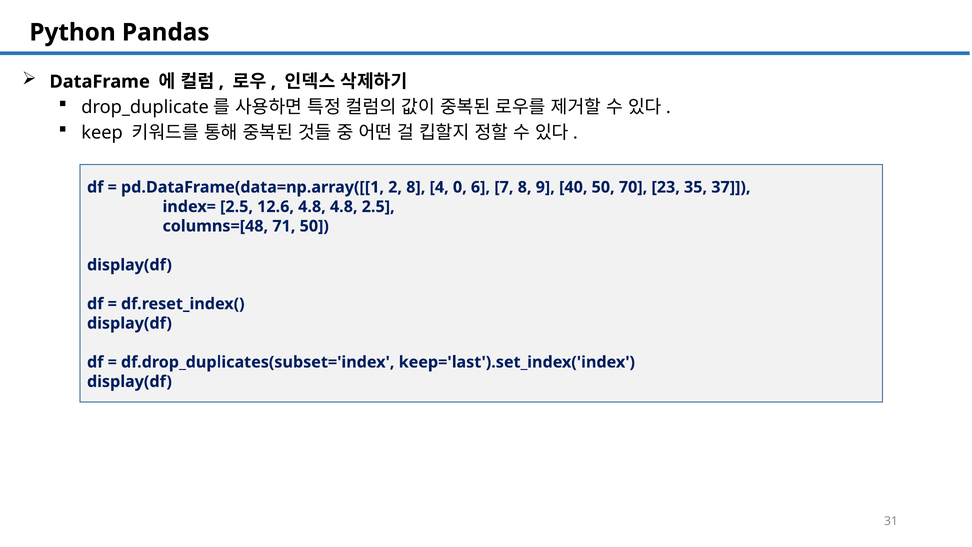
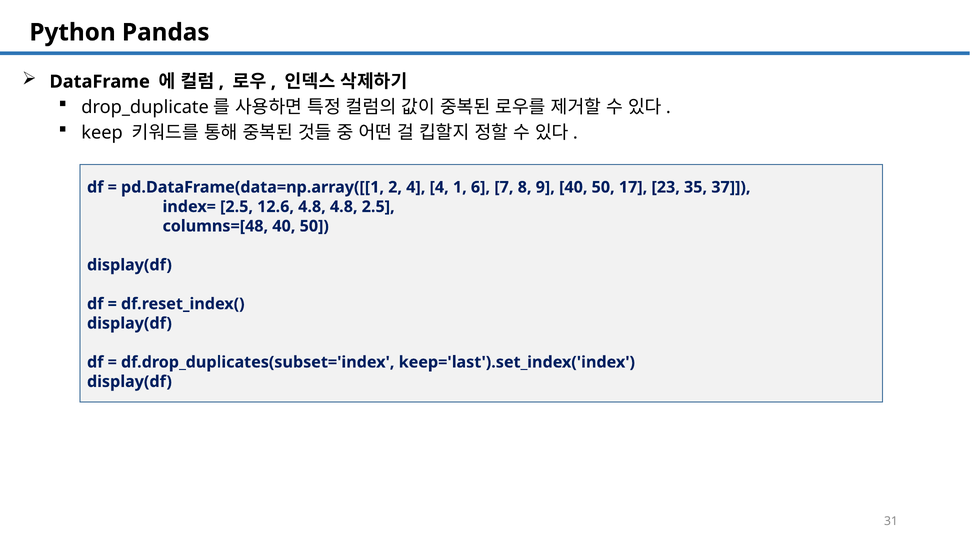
2 8: 8 -> 4 (416, 187)
0: 0 -> 1 (460, 187)
70: 70 -> 17 (633, 187)
columns=[48 71: 71 -> 40 (284, 226)
